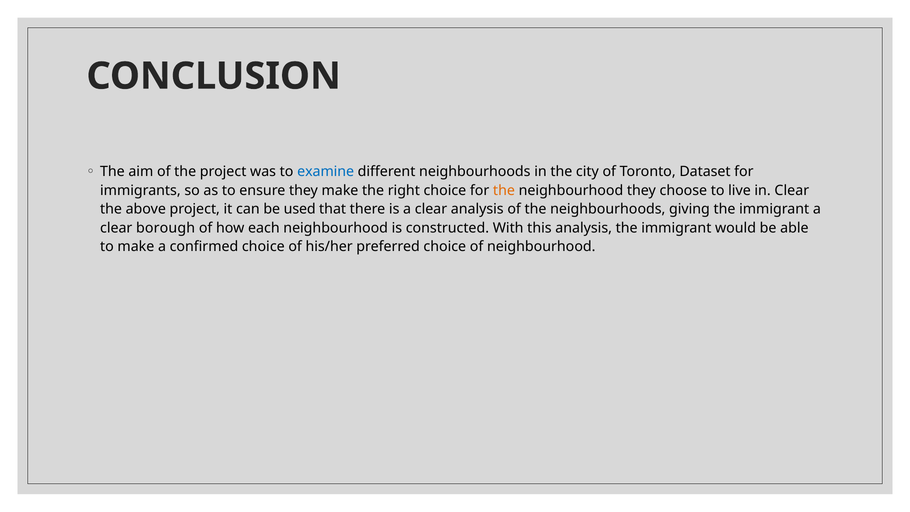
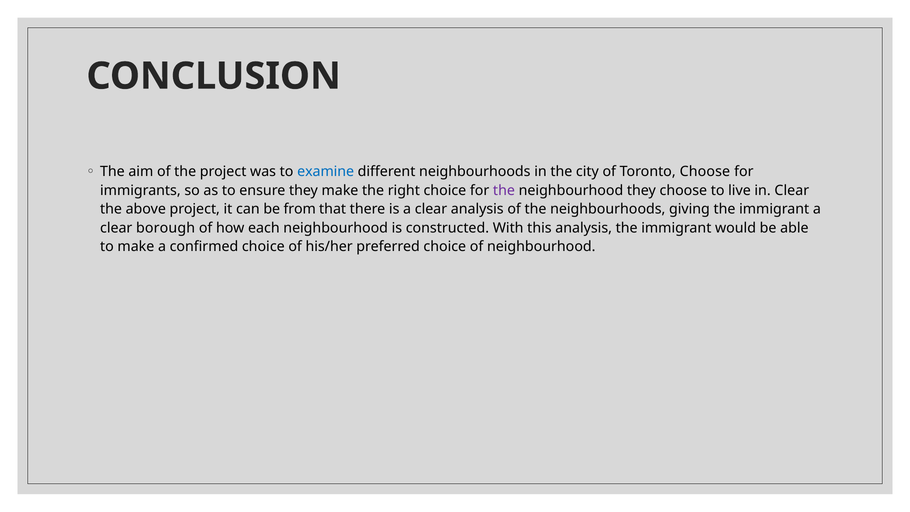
Toronto Dataset: Dataset -> Choose (705, 172)
the colour: orange -> purple (504, 190)
used: used -> from (300, 209)
